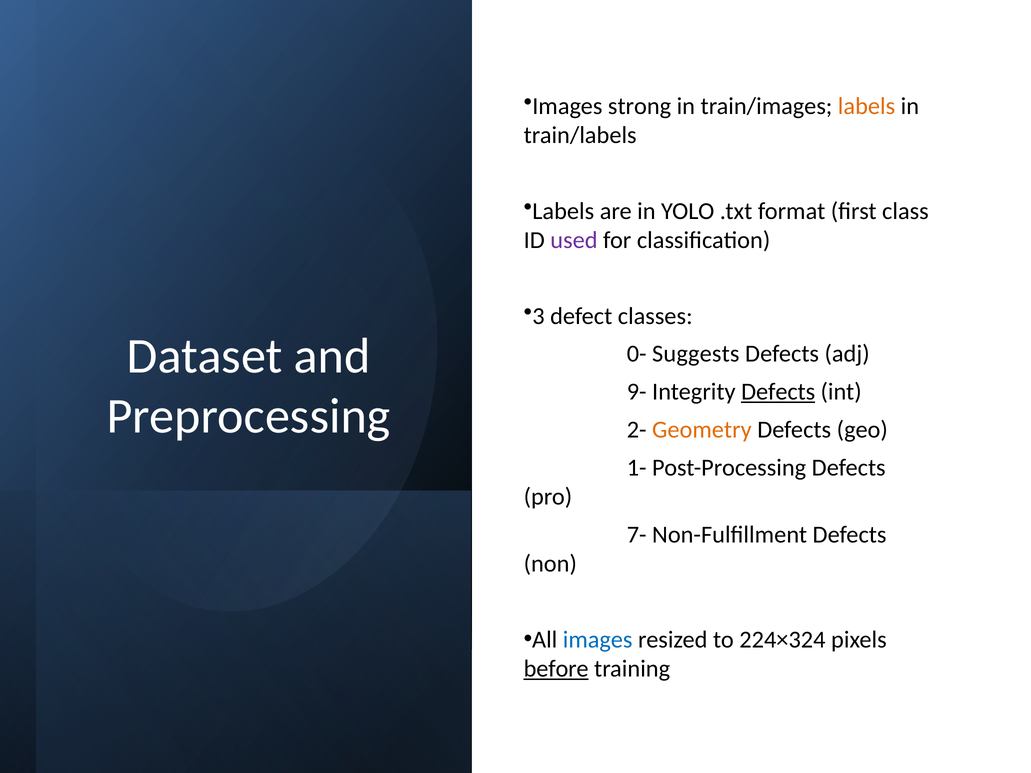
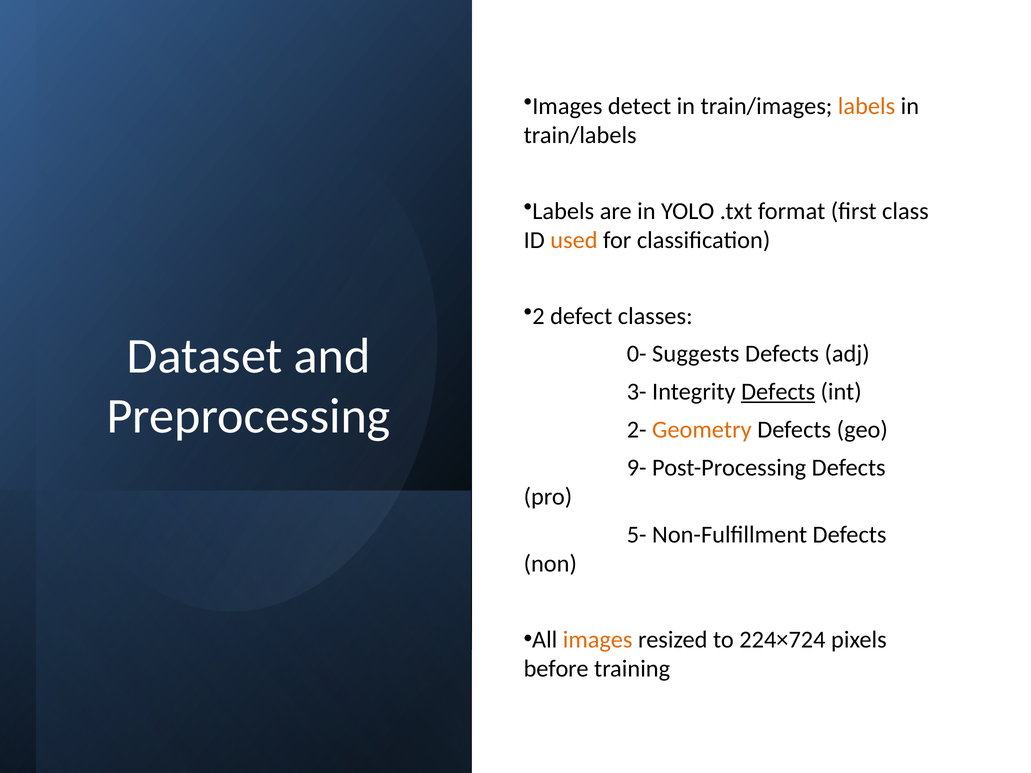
strong: strong -> detect (640, 106)
used colour: purple -> orange (574, 240)
3: 3 -> 2 (538, 316)
9-: 9- -> 3- (637, 392)
1-: 1- -> 9- (637, 468)
7-: 7- -> 5- (637, 535)
images colour: blue -> orange (598, 640)
224×324: 224×324 -> 224×724 (782, 640)
before underline: present -> none (556, 669)
